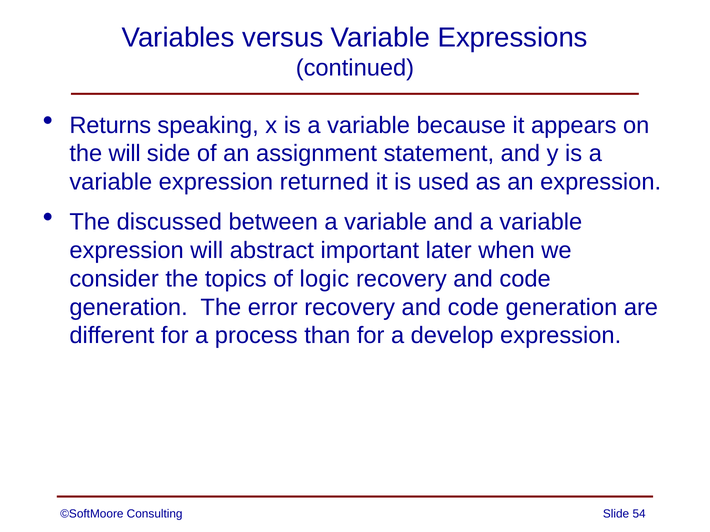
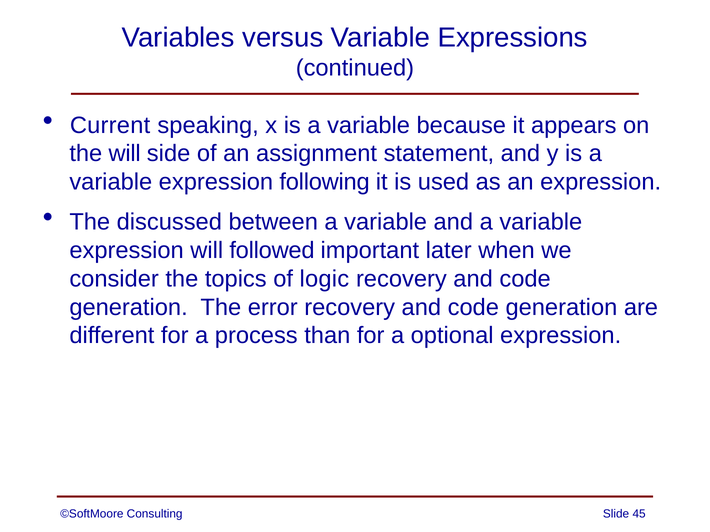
Returns: Returns -> Current (110, 125)
returned: returned -> following (325, 182)
abstract: abstract -> followed (272, 251)
develop: develop -> optional (452, 336)
54: 54 -> 45 (639, 514)
